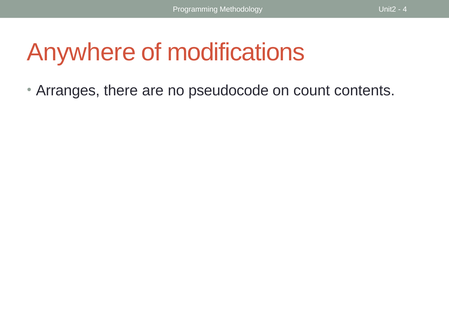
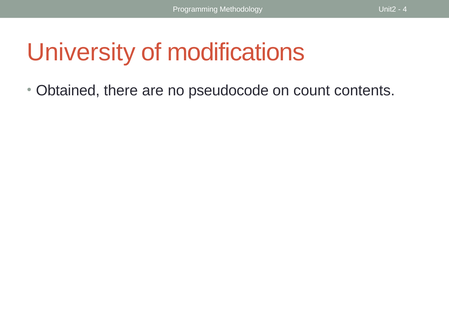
Anywhere: Anywhere -> University (81, 52)
Arranges: Arranges -> Obtained (68, 91)
